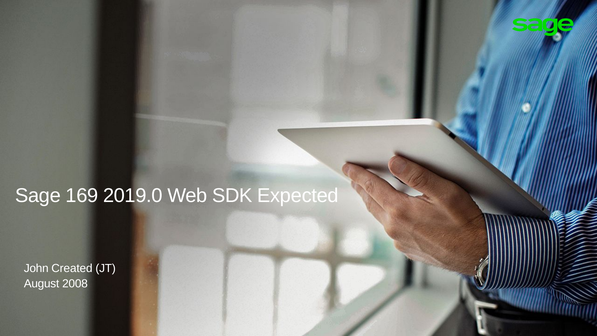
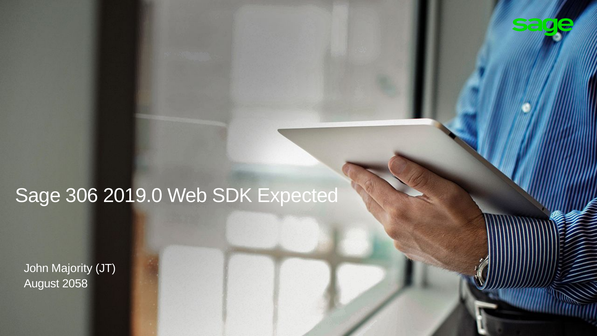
169: 169 -> 306 (82, 196)
Created: Created -> Majority (72, 268)
2008: 2008 -> 2058 (75, 283)
